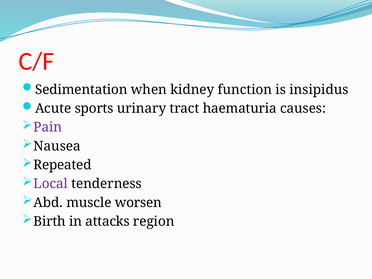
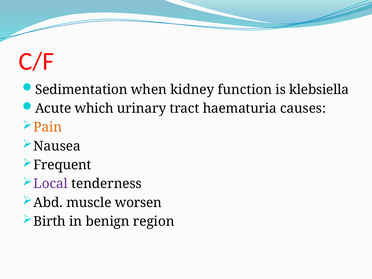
insipidus: insipidus -> klebsiella (319, 90)
sports: sports -> which (94, 108)
Pain colour: purple -> orange (48, 127)
Repeated: Repeated -> Frequent (62, 165)
attacks: attacks -> benign (108, 221)
